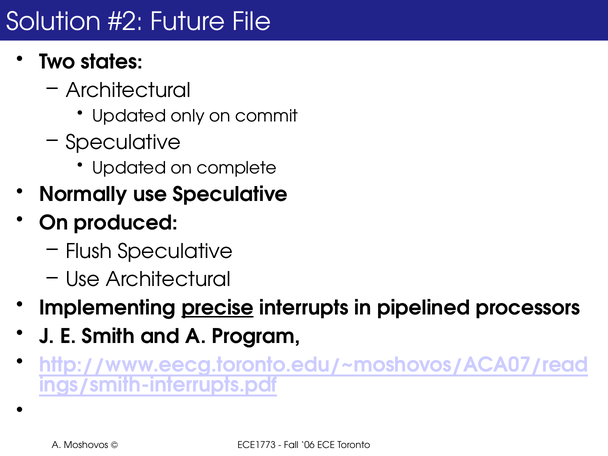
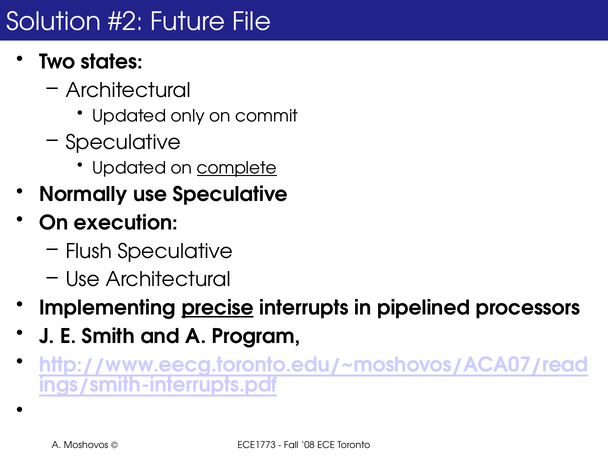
complete underline: none -> present (237, 168)
produced: produced -> execution (126, 223)
06: 06 -> 08 (308, 445)
